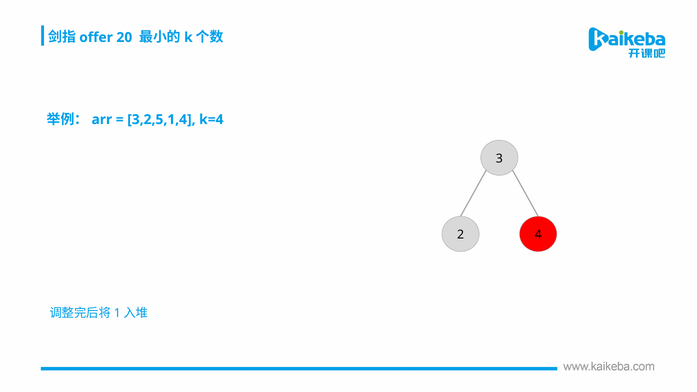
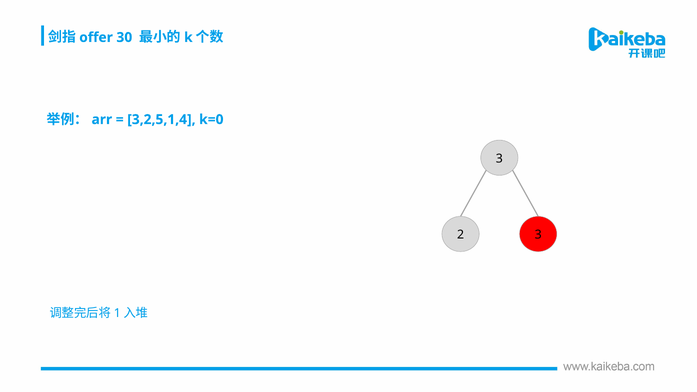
20: 20 -> 30 (124, 37)
k=4: k=4 -> k=0 (211, 120)
2 4: 4 -> 3 (538, 235)
